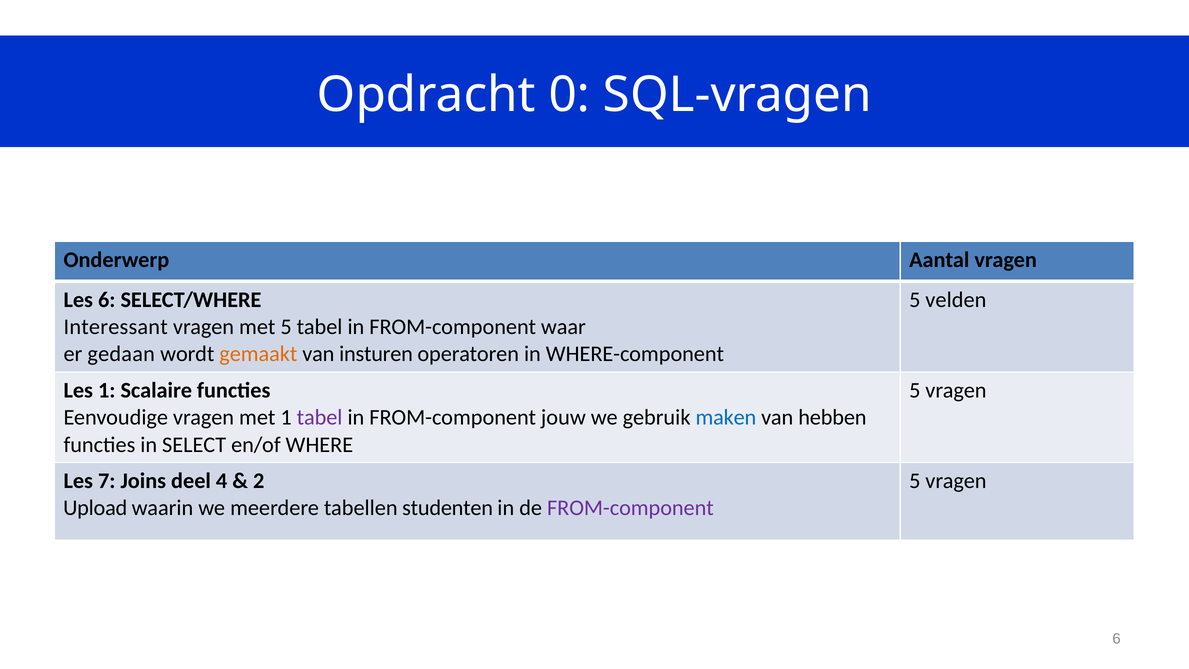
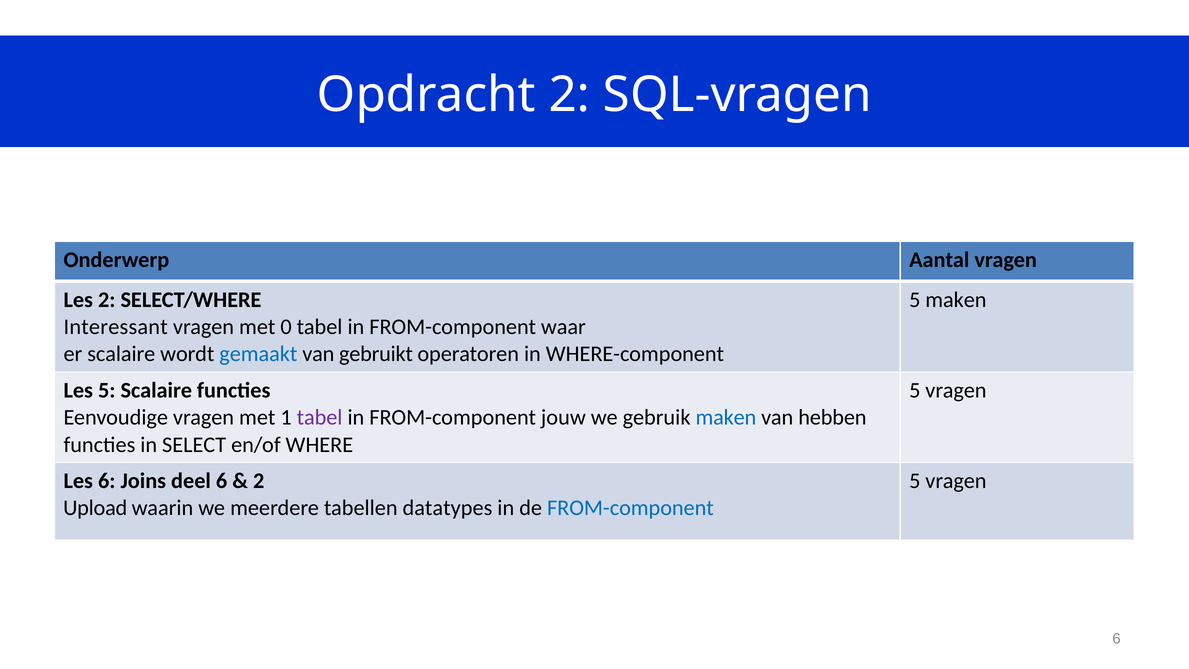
Opdracht 0: 0 -> 2 (569, 95)
Les 6: 6 -> 2 (107, 300)
5 velden: velden -> maken (956, 300)
met 5: 5 -> 0 (286, 327)
er gedaan: gedaan -> scalaire (121, 354)
gemaakt colour: orange -> blue (258, 354)
insturen: insturen -> gebruikt (376, 354)
Les 1: 1 -> 5 (107, 390)
Les 7: 7 -> 6 (107, 481)
deel 4: 4 -> 6 (222, 481)
studenten: studenten -> datatypes (447, 508)
FROM-component colour: purple -> blue (630, 508)
